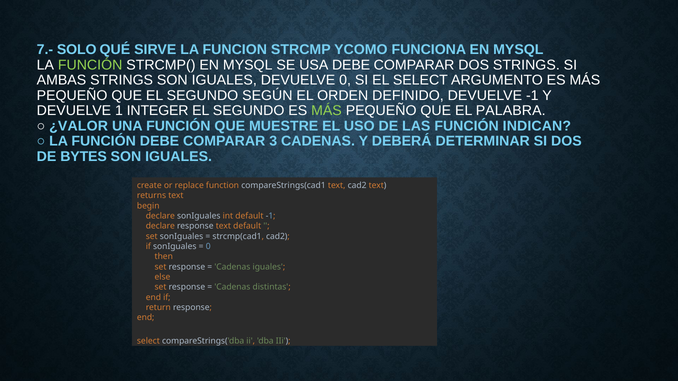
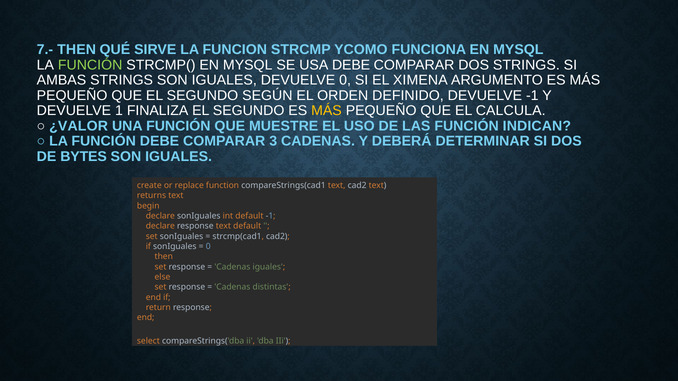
7.- SOLO: SOLO -> THEN (77, 50)
EL SELECT: SELECT -> XIMENA (420, 80)
INTEGER: INTEGER -> FINALIZA (158, 111)
MÁS colour: light green -> yellow (326, 111)
PALABRA: PALABRA -> CALCULA (511, 111)
